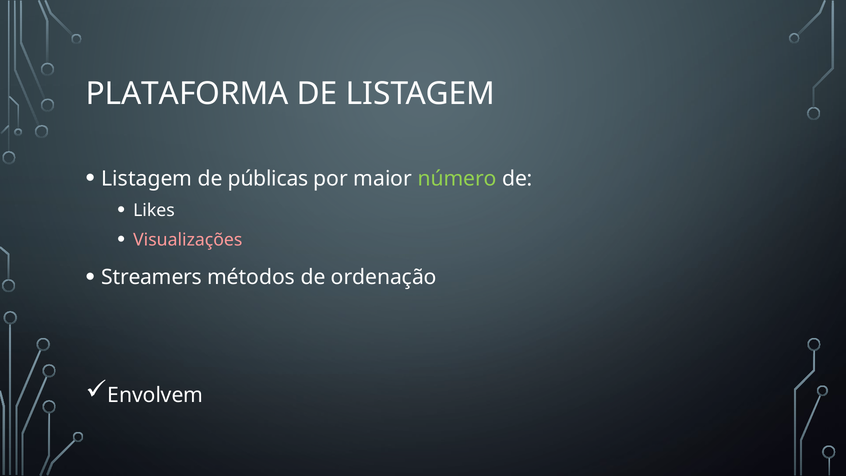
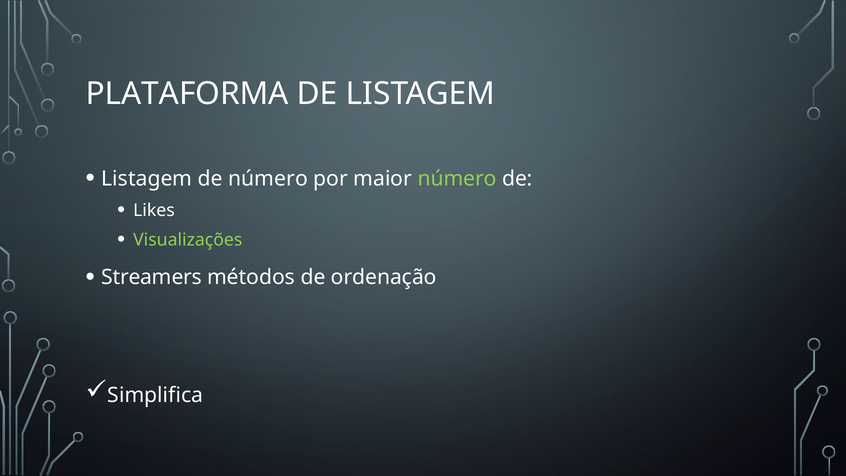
de públicas: públicas -> número (268, 179)
Visualizações colour: pink -> light green (188, 240)
Envolvem: Envolvem -> Simplifica (155, 395)
